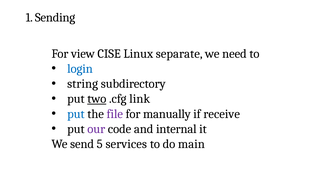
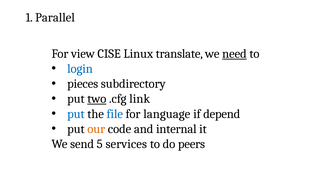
Sending: Sending -> Parallel (55, 17)
separate: separate -> translate (179, 54)
need underline: none -> present (234, 54)
string: string -> pieces (83, 84)
file colour: purple -> blue (115, 114)
manually: manually -> language (167, 114)
receive: receive -> depend (222, 114)
our colour: purple -> orange (96, 129)
main: main -> peers (191, 144)
